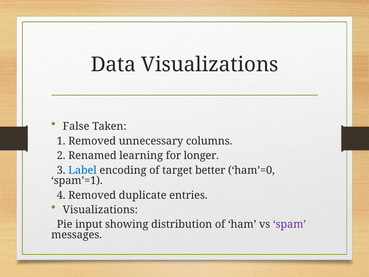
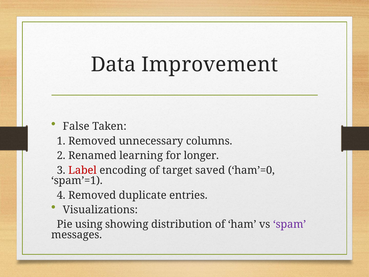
Data Visualizations: Visualizations -> Improvement (210, 65)
Label colour: blue -> red (82, 170)
better: better -> saved (210, 170)
input: input -> using (89, 224)
